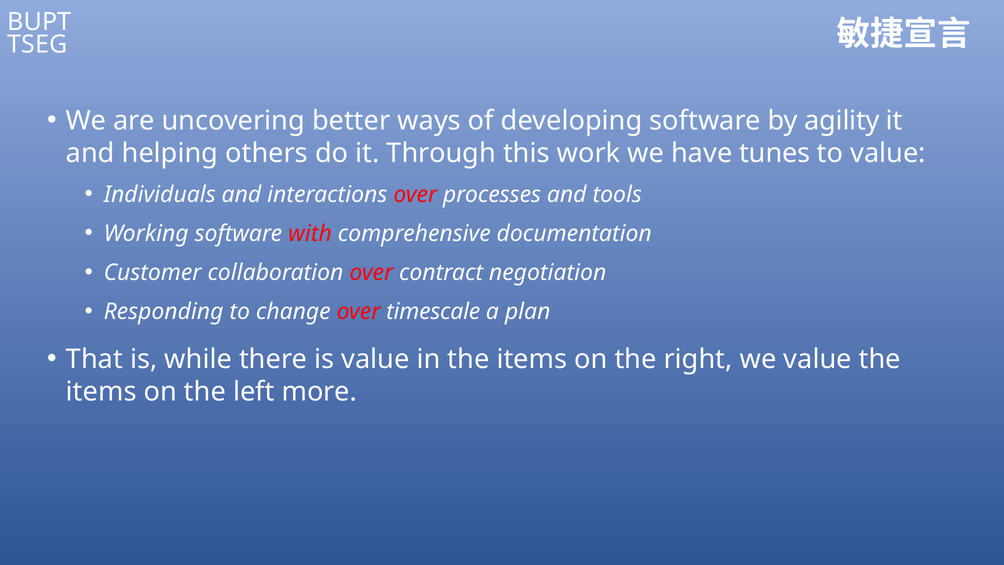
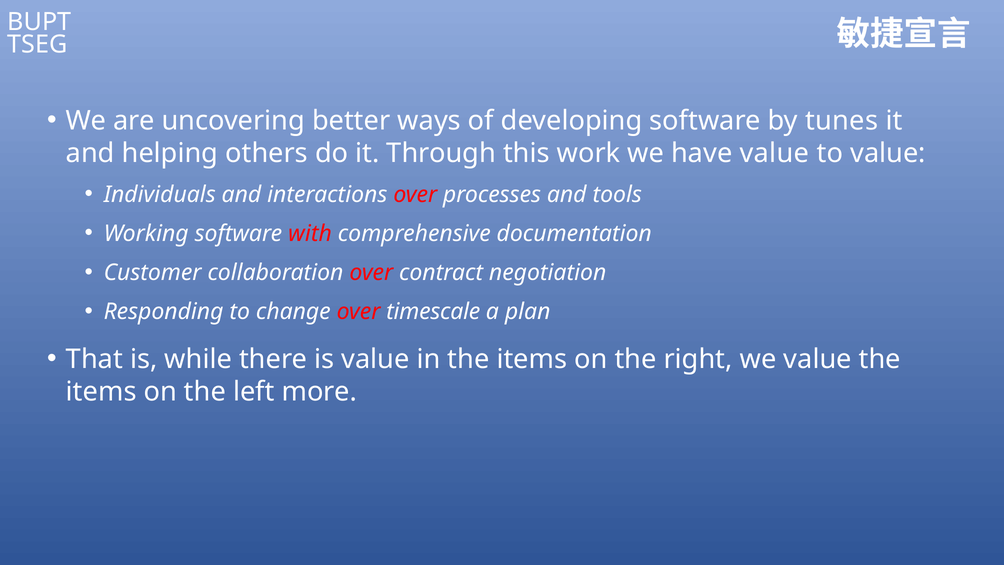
agility: agility -> tunes (842, 120)
have tunes: tunes -> value (775, 153)
